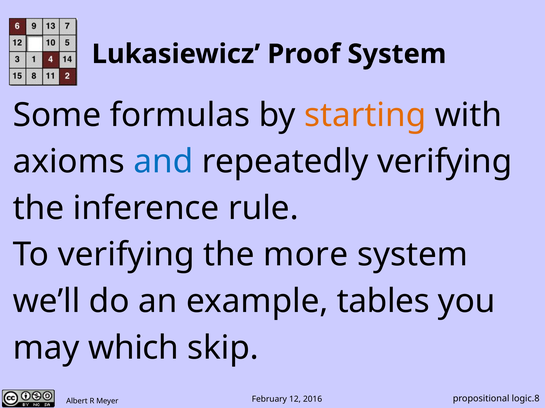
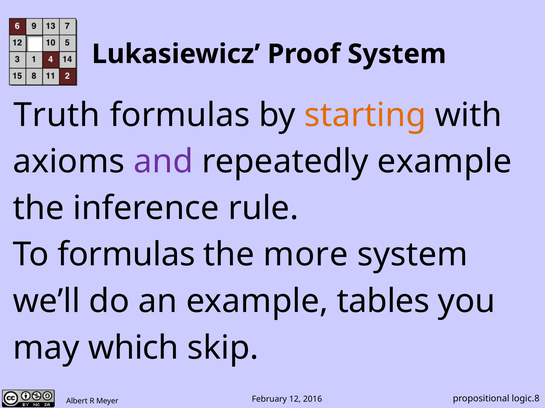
Some: Some -> Truth (57, 115)
and colour: blue -> purple (163, 162)
repeatedly verifying: verifying -> example (445, 162)
To verifying: verifying -> formulas (126, 255)
